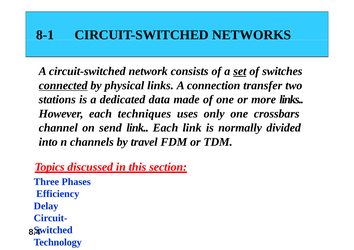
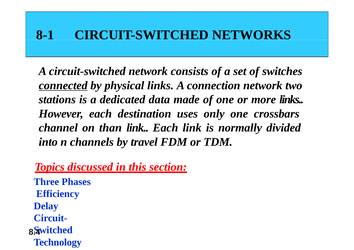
set underline: present -> none (240, 71)
connection transfer: transfer -> network (263, 86)
techniques: techniques -> destination (144, 114)
send: send -> than (110, 128)
